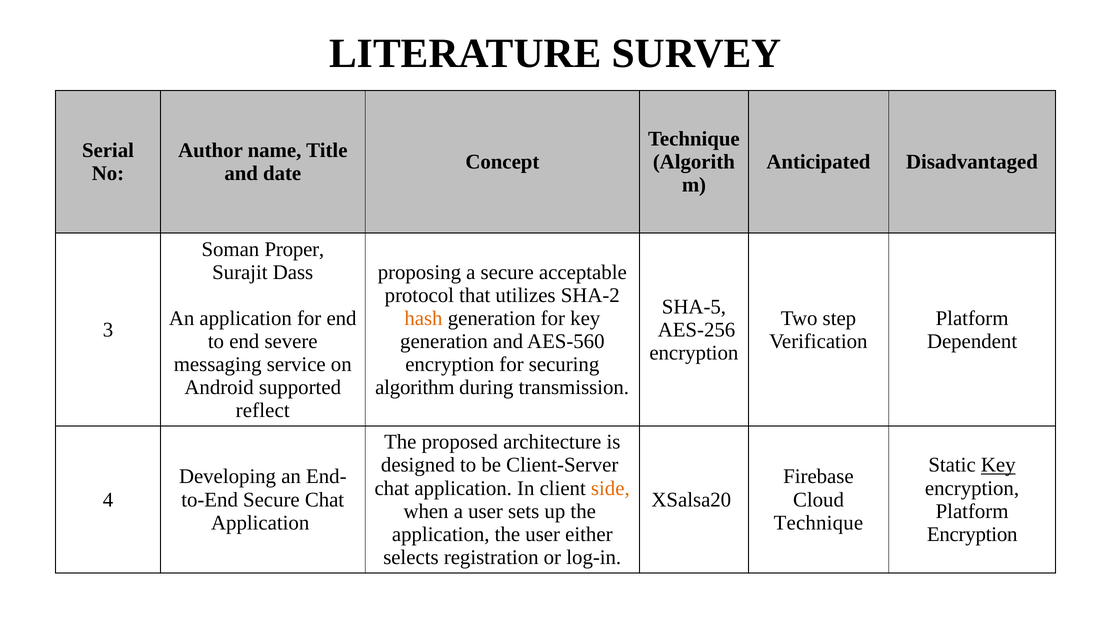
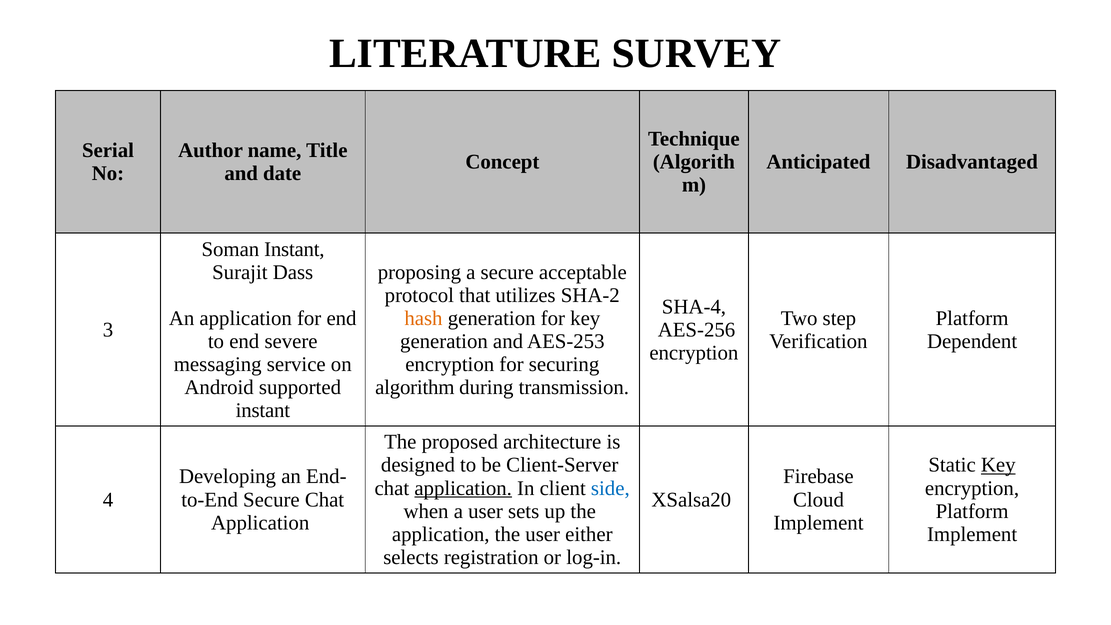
Soman Proper: Proper -> Instant (294, 249)
SHA-5: SHA-5 -> SHA-4 (694, 307)
AES-560: AES-560 -> AES-253 (566, 341)
reflect: reflect -> instant (263, 411)
application underline: none -> present (463, 488)
side colour: orange -> blue (610, 488)
Technique: Technique -> Implement (819, 523)
Encryption: Encryption -> Implement (972, 534)
